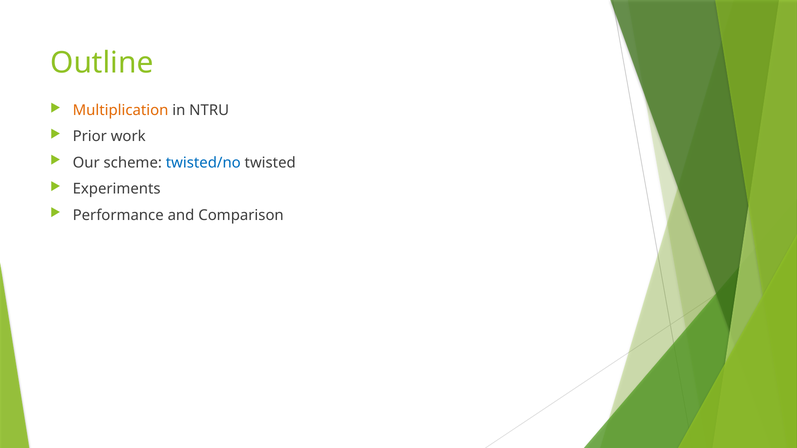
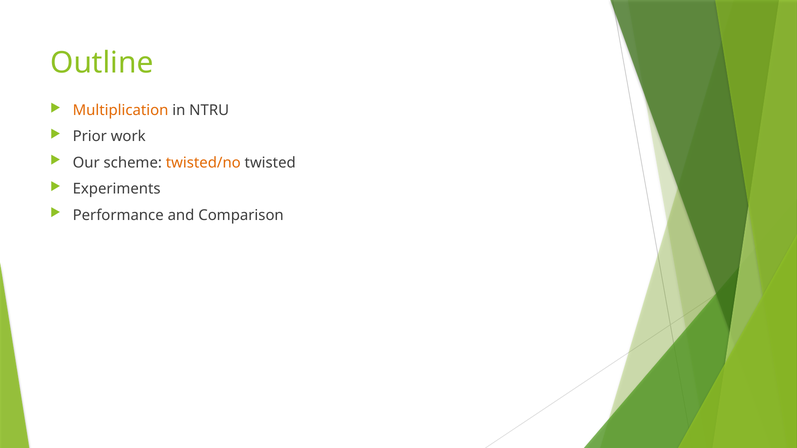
twisted/no colour: blue -> orange (203, 163)
